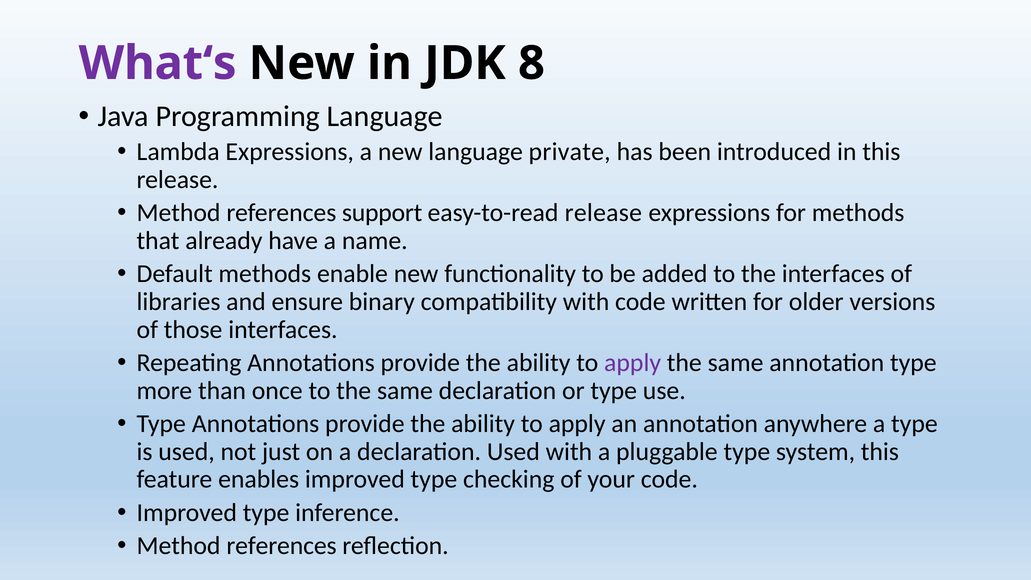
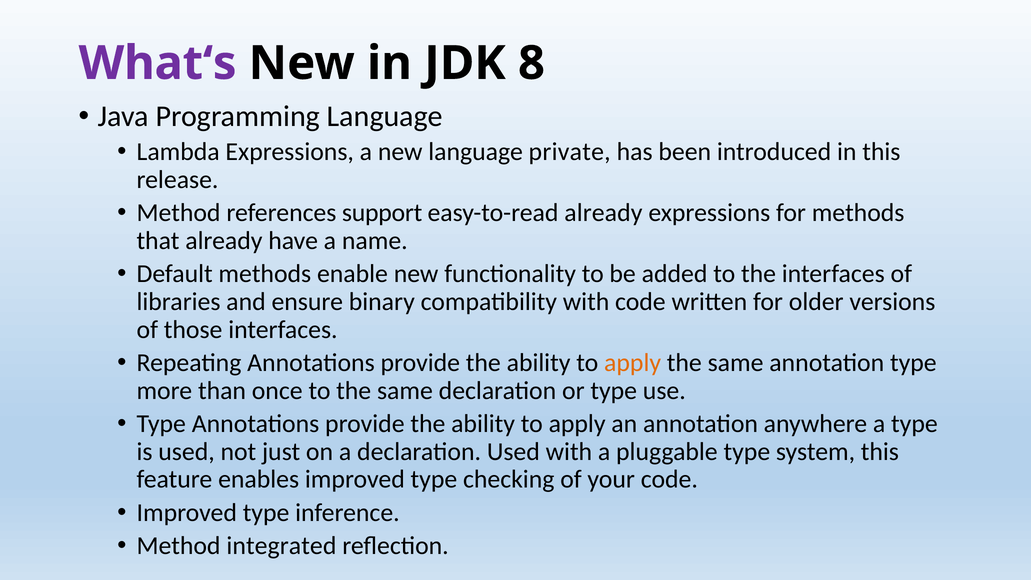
easy-to-read release: release -> already (603, 213)
apply colour: purple -> orange (633, 363)
references: references -> integrated (281, 546)
